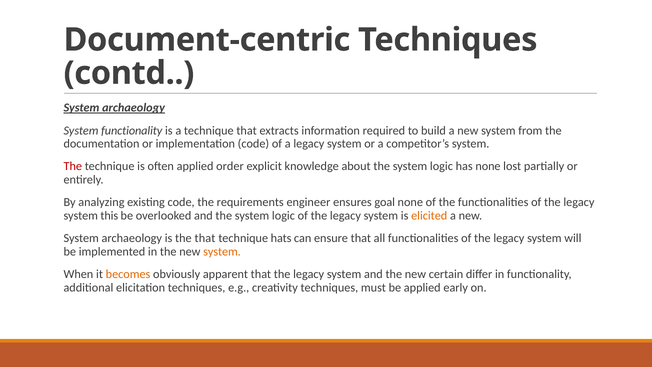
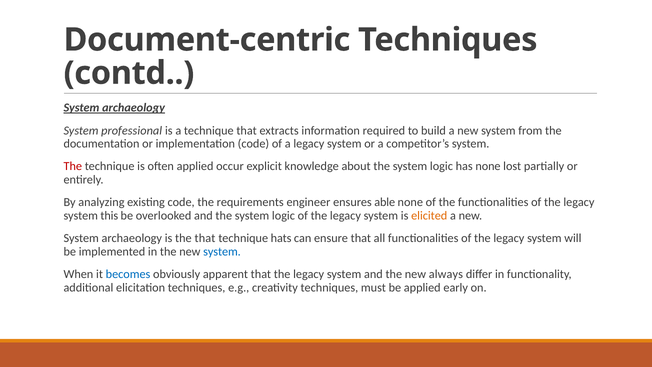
System functionality: functionality -> professional (132, 130)
order: order -> occur (230, 166)
goal: goal -> able (385, 202)
system colour: orange -> blue (222, 251)
becomes colour: orange -> blue (128, 274)
certain: certain -> always (446, 274)
